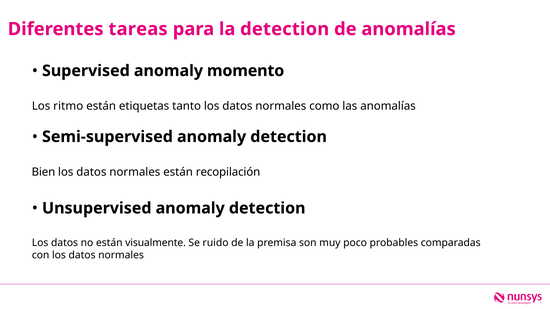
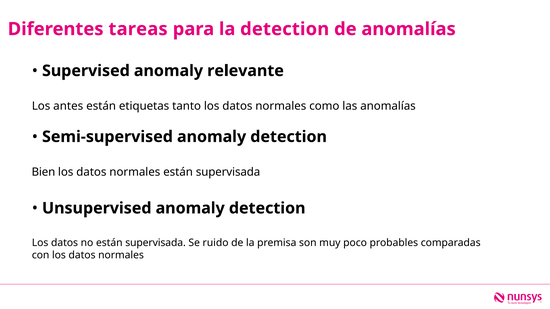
momento: momento -> relevante (246, 71)
ritmo: ritmo -> antes (68, 106)
normales están recopilación: recopilación -> supervisada (228, 172)
no están visualmente: visualmente -> supervisada (156, 243)
